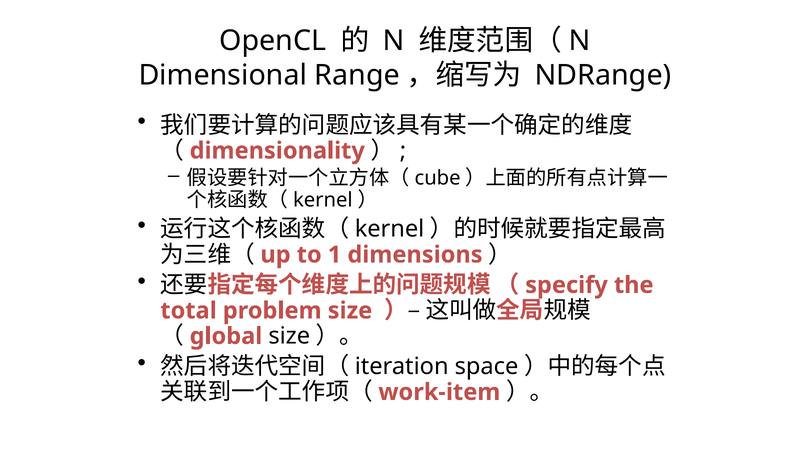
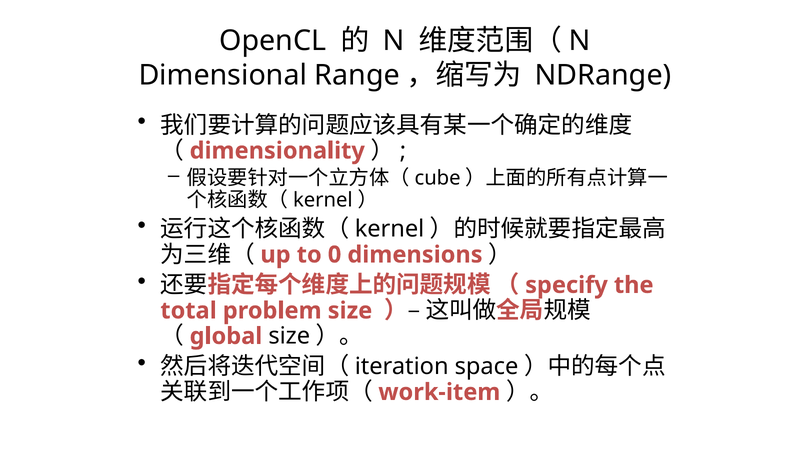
1: 1 -> 0 (335, 255)
